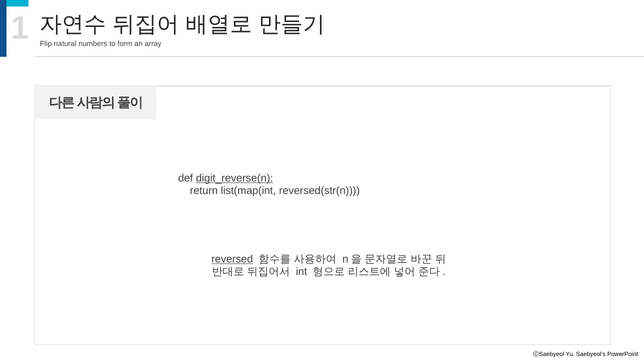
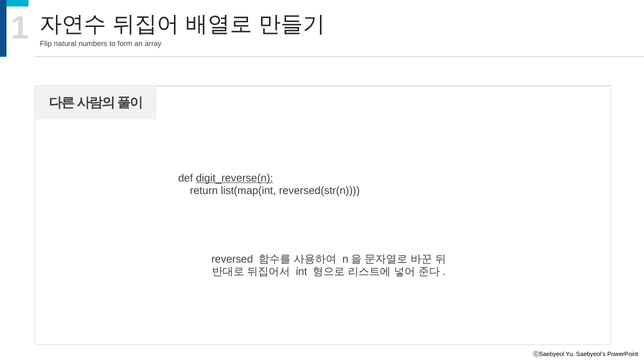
reversed underline: present -> none (232, 259)
